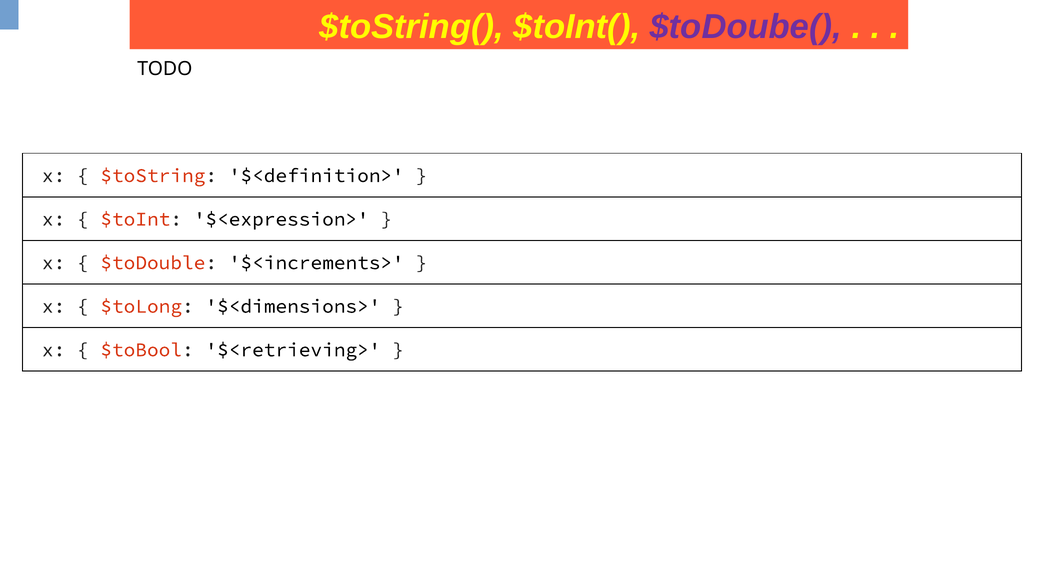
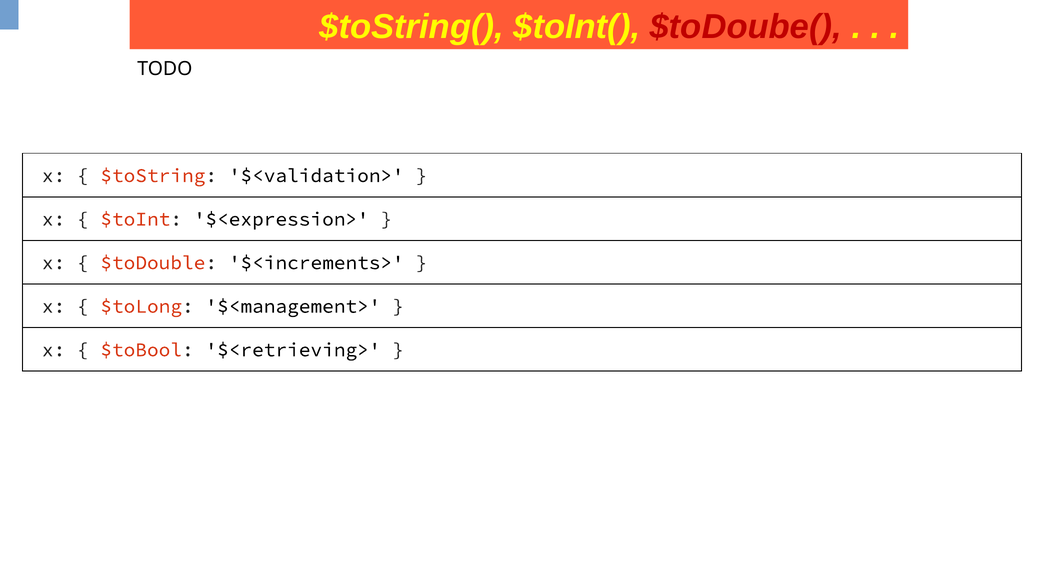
$toDoube( colour: purple -> red (746, 27)
$<definition>: $<definition> -> $<validation> (316, 176)
$<dimensions>: $<dimensions> -> $<management> (293, 306)
